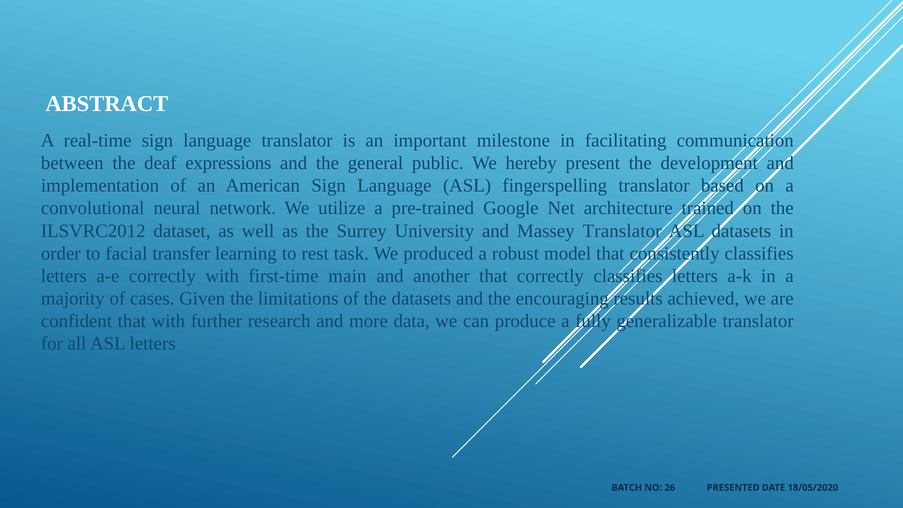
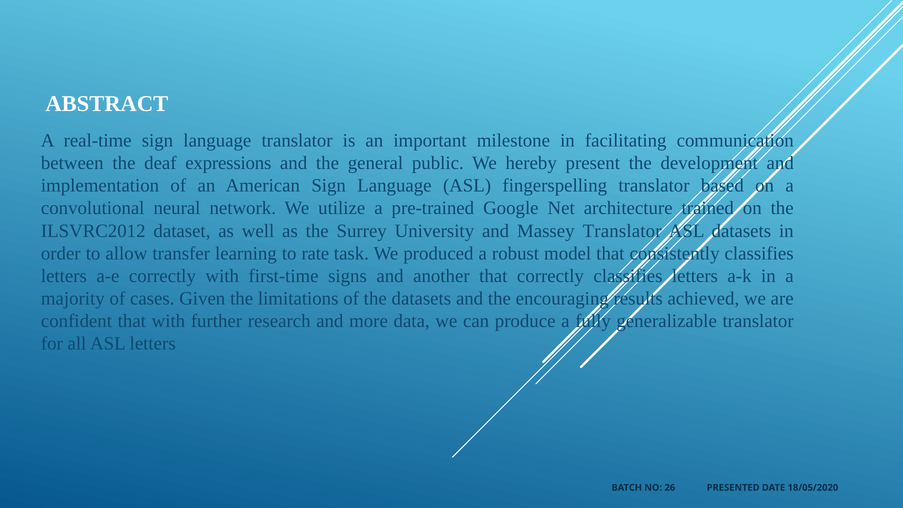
facial: facial -> allow (126, 253)
rest: rest -> rate (315, 253)
main: main -> signs (348, 276)
